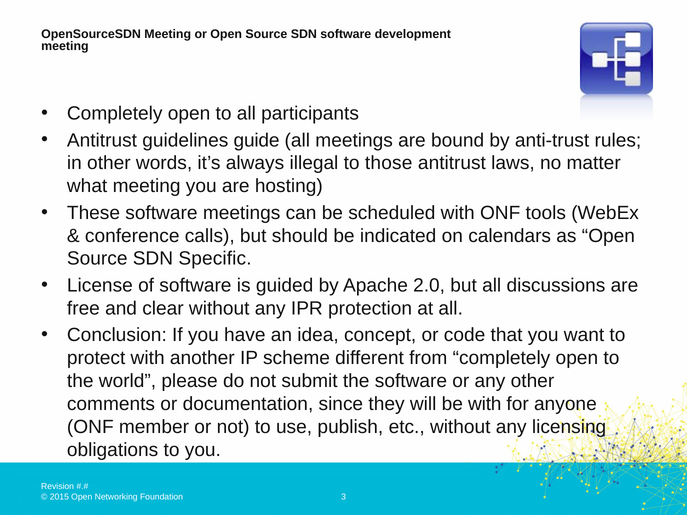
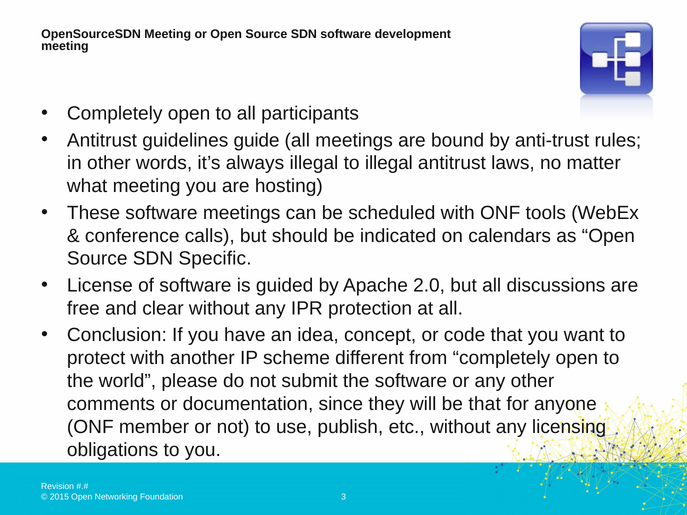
to those: those -> illegal (389, 163)
be with: with -> that (485, 404)
